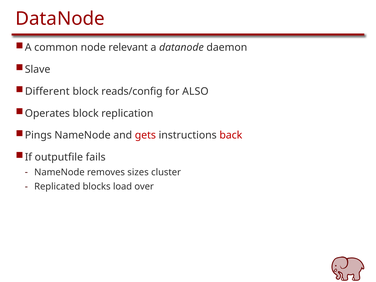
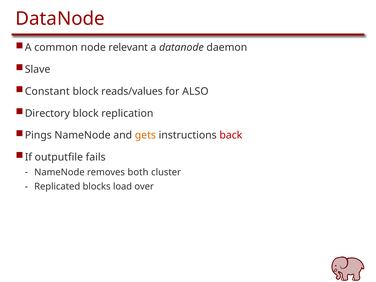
Different: Different -> Constant (47, 91)
reads/config: reads/config -> reads/values (132, 91)
Operates: Operates -> Directory (47, 113)
gets colour: red -> orange (145, 135)
sizes: sizes -> both (138, 172)
